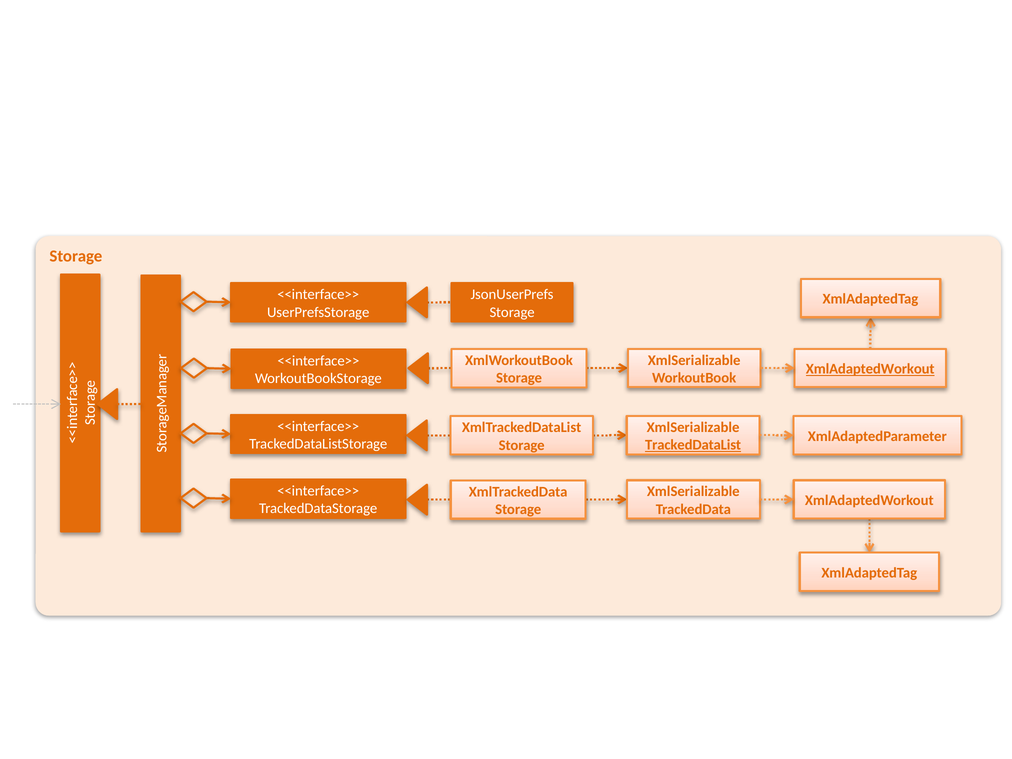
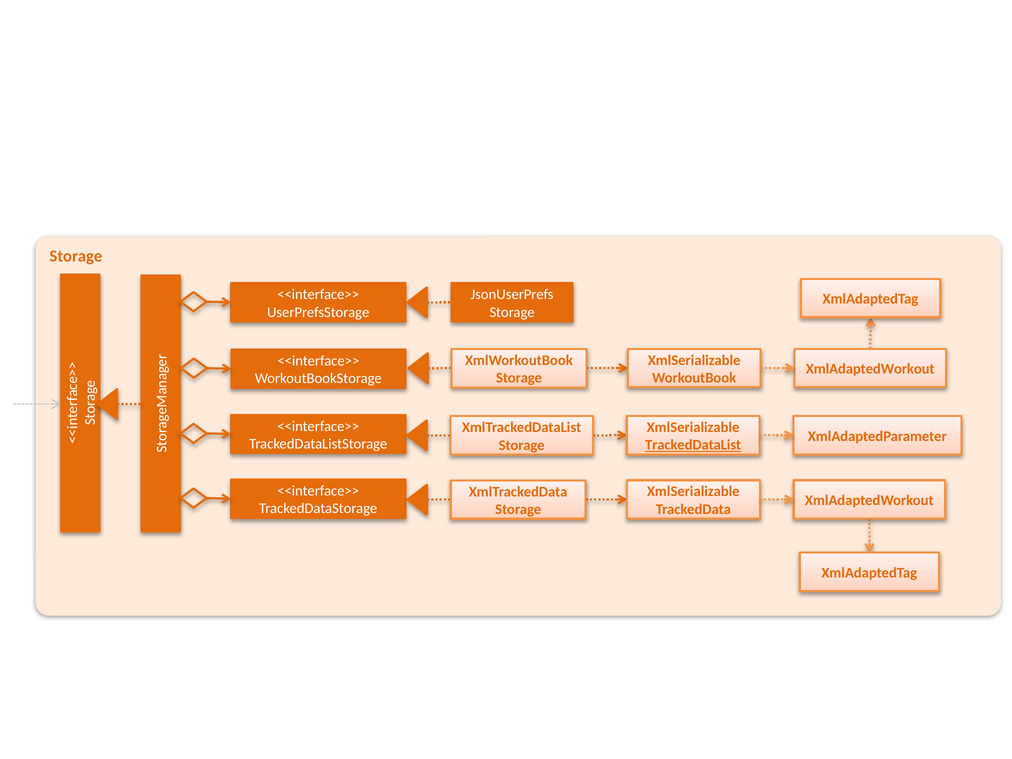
XmlAdaptedWorkout underline: present -> none (870, 369)
